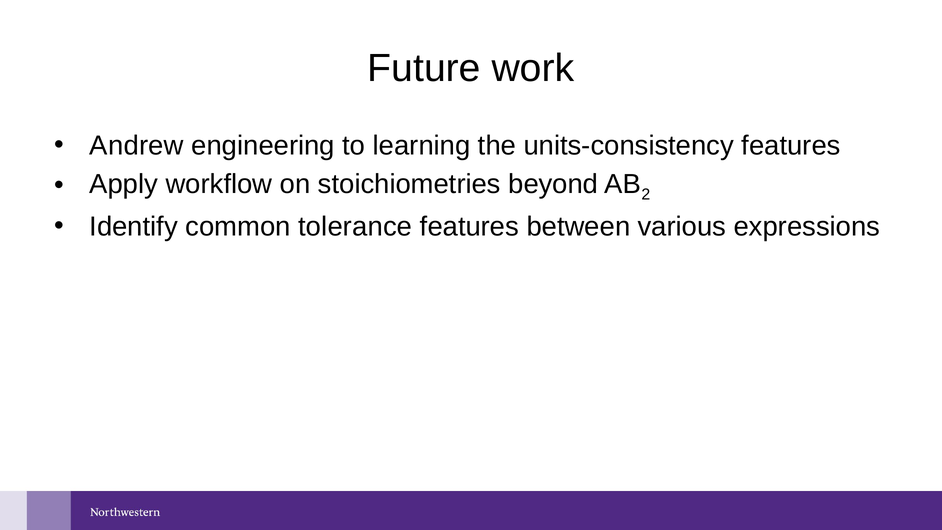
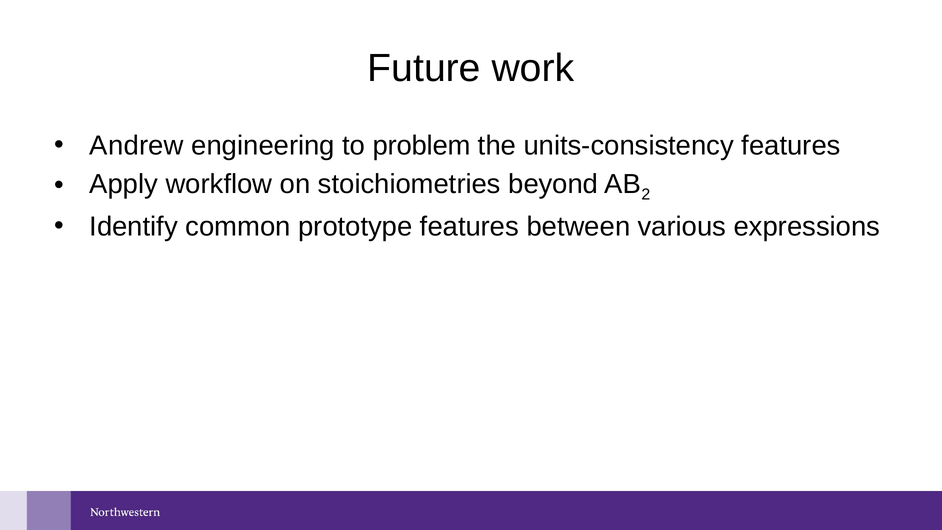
learning: learning -> problem (422, 146)
tolerance: tolerance -> prototype (355, 227)
